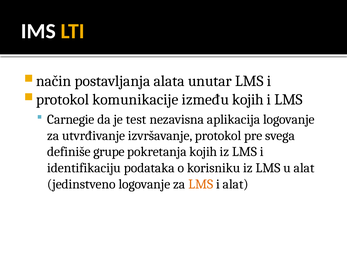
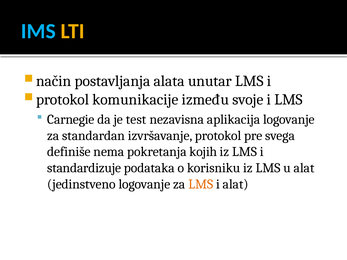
IMS colour: white -> light blue (38, 31)
između kojih: kojih -> svoje (248, 100)
utvrđivanje: utvrđivanje -> standardan (94, 136)
grupe: grupe -> nema (109, 152)
identifikaciju: identifikaciju -> standardizuje (84, 168)
